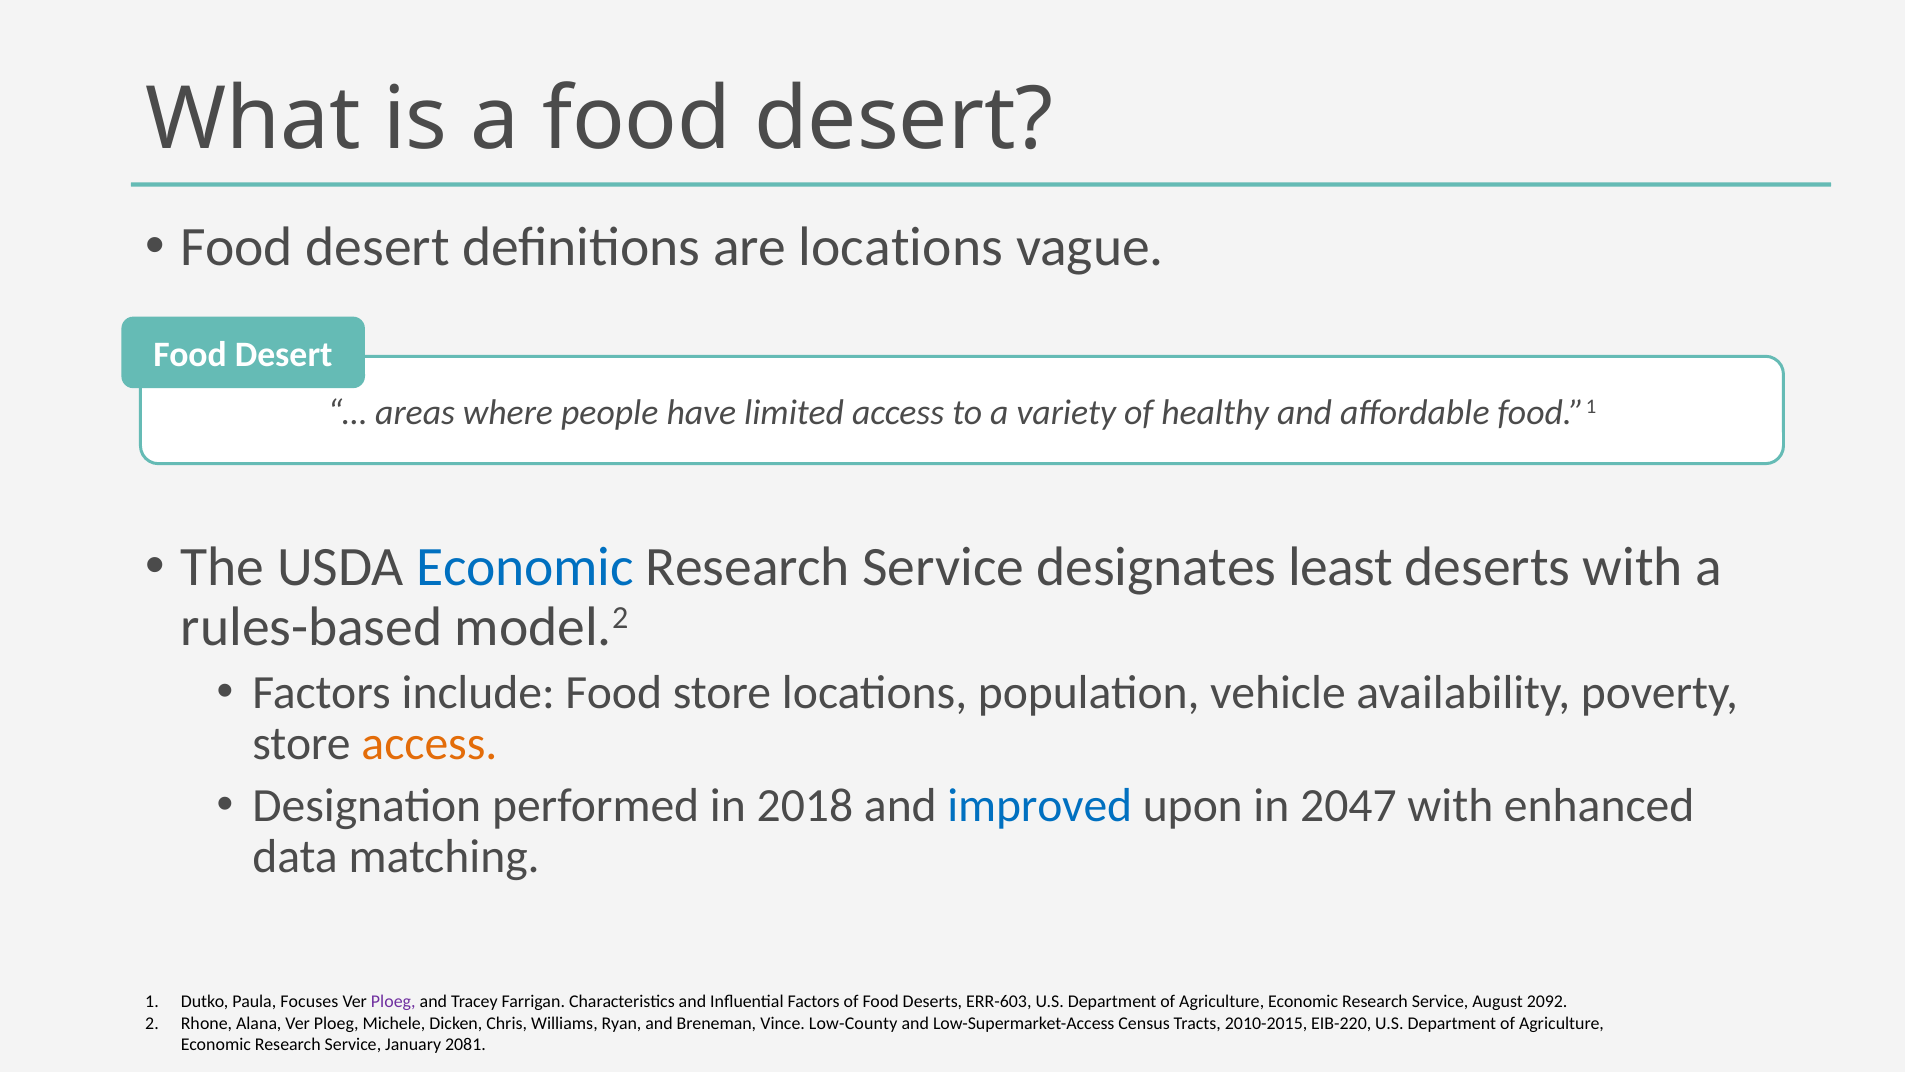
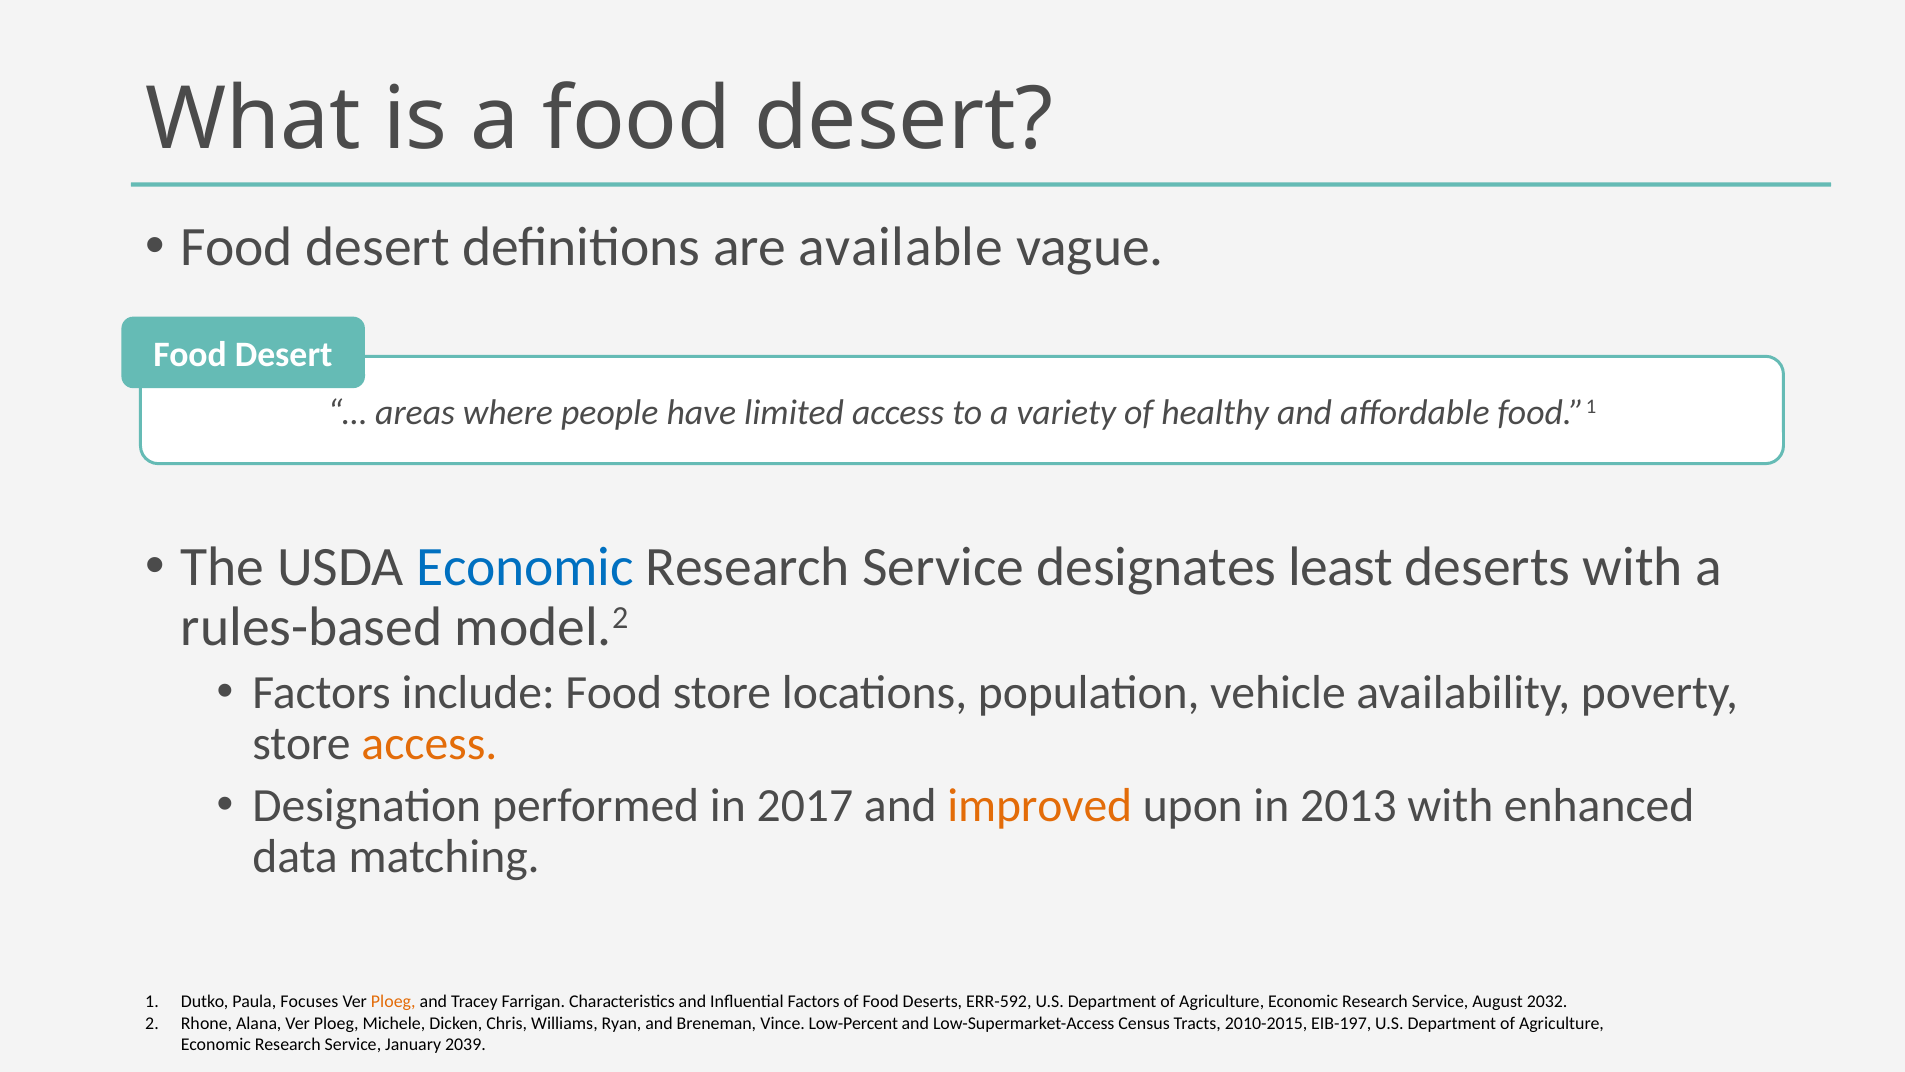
are locations: locations -> available (901, 247)
2018: 2018 -> 2017 (805, 805)
improved colour: blue -> orange (1040, 805)
2047: 2047 -> 2013 (1348, 805)
Ploeg colour: purple -> orange (393, 1001)
ERR-603: ERR-603 -> ERR-592 (999, 1001)
2092: 2092 -> 2032 (1547, 1001)
Low-County: Low-County -> Low-Percent (853, 1023)
EIB-220: EIB-220 -> EIB-197 (1341, 1023)
2081: 2081 -> 2039 (465, 1044)
